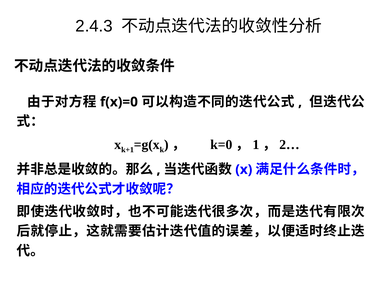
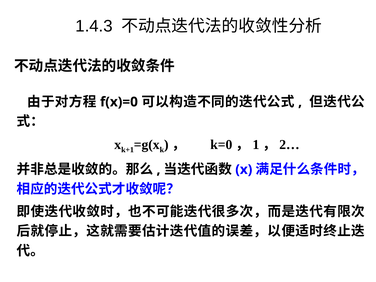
2.4.3: 2.4.3 -> 1.4.3 (94, 26)
